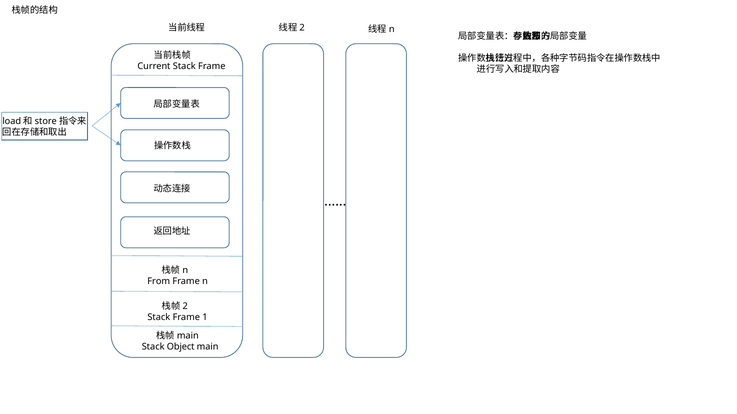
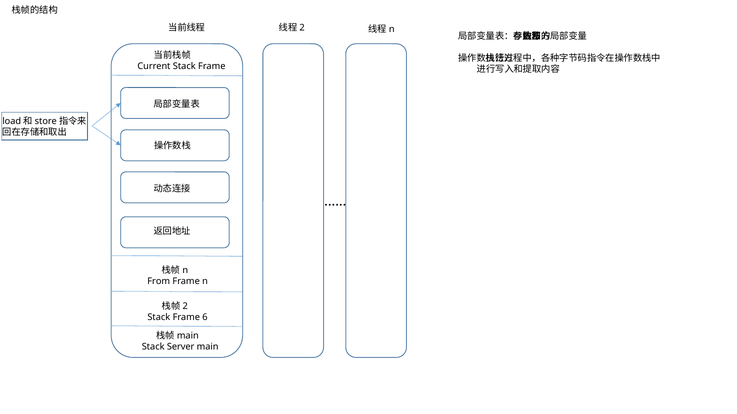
1: 1 -> 6 (205, 318)
Object: Object -> Server (181, 347)
